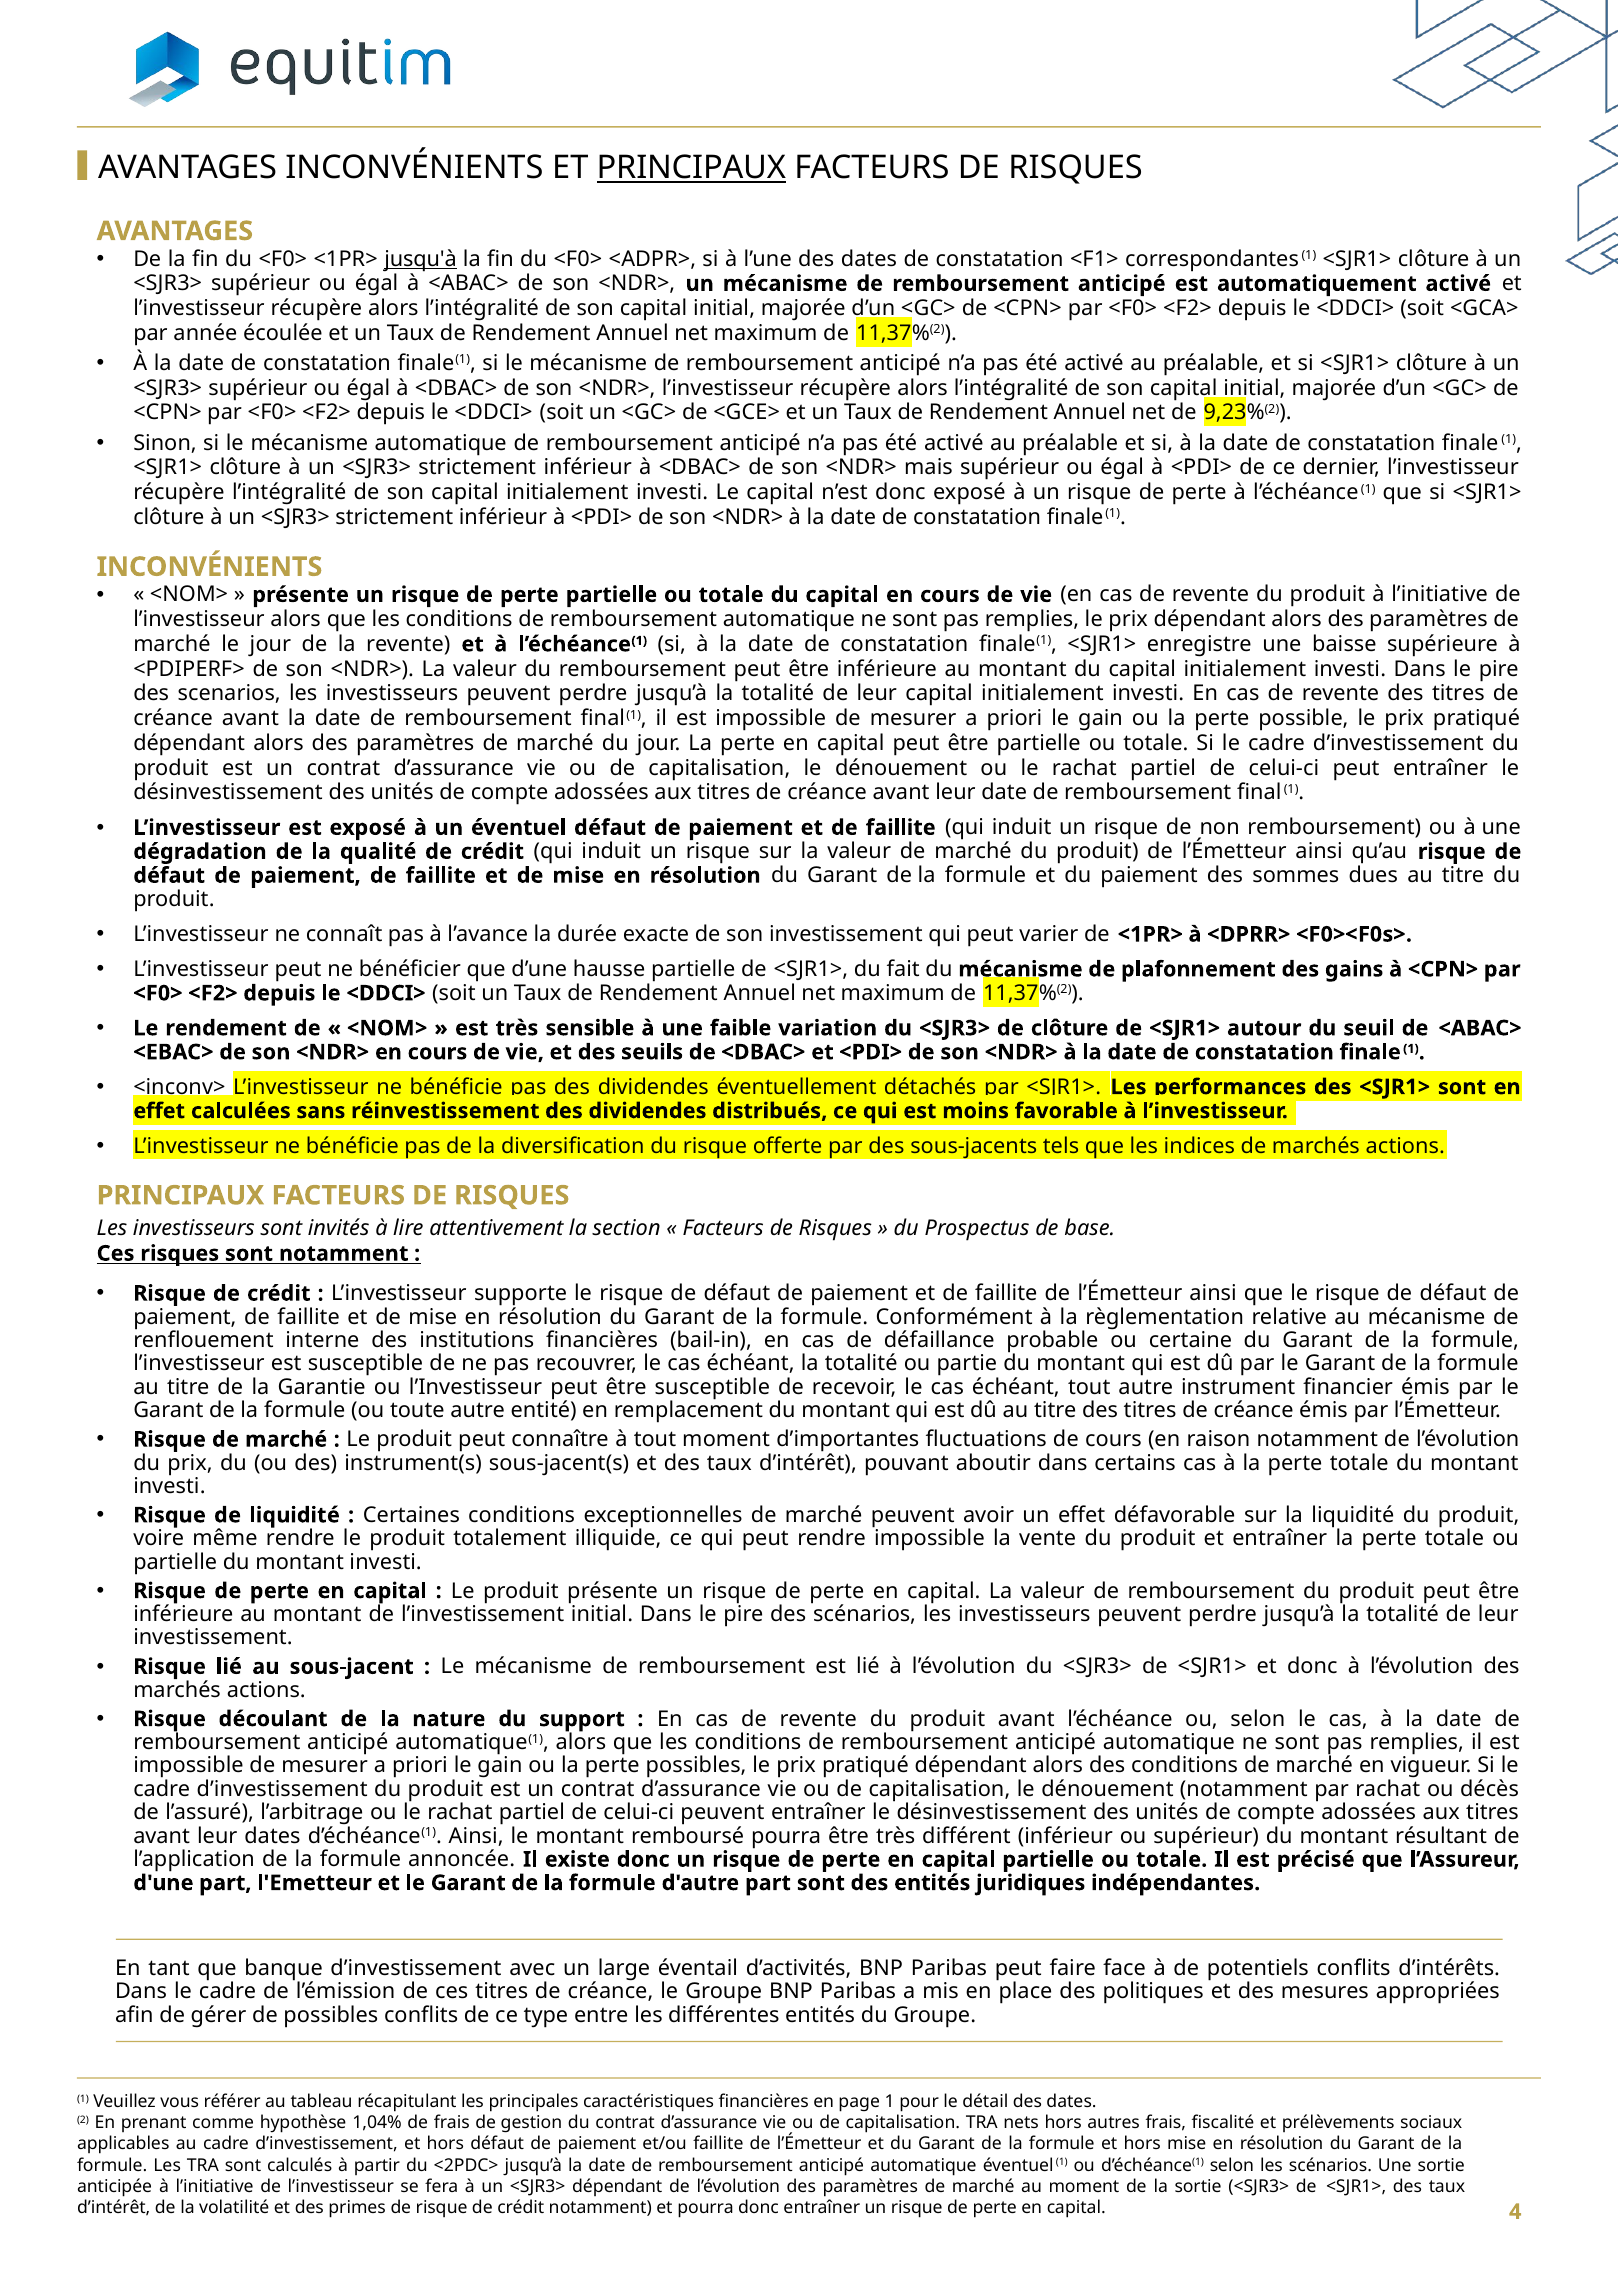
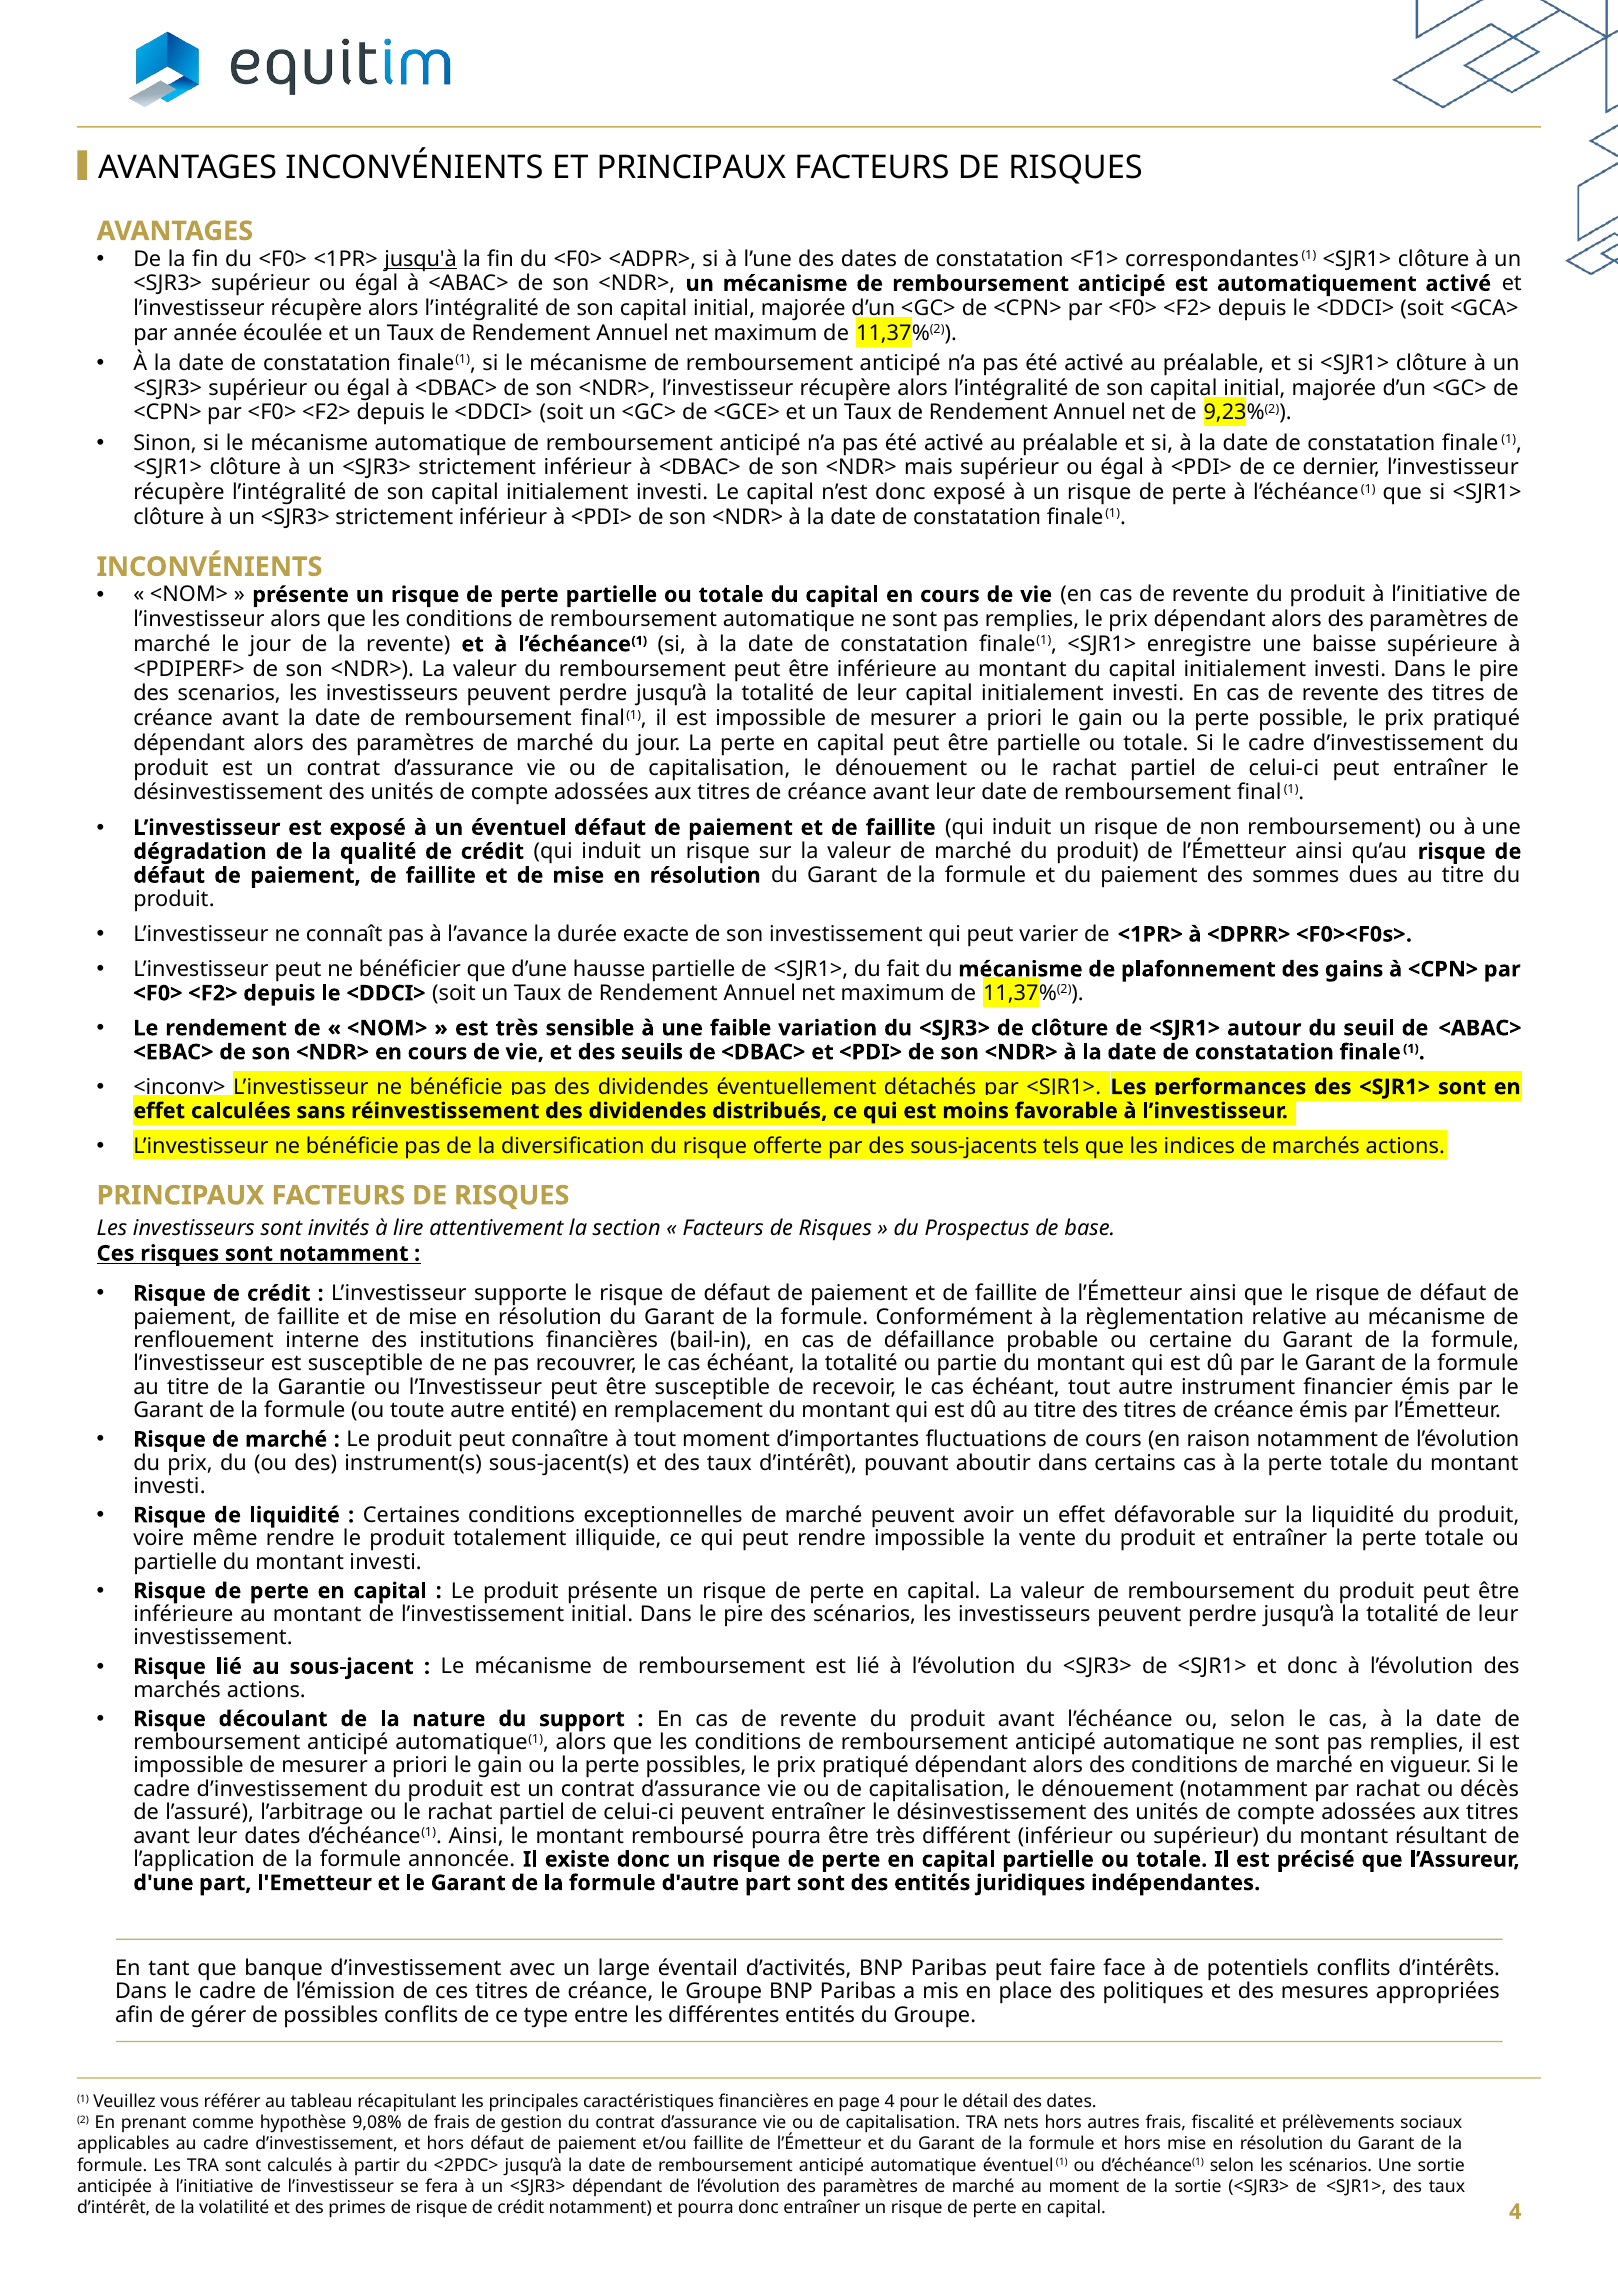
PRINCIPAUX underline: present -> none (691, 168)
page 1: 1 -> 4 (890, 2102)
1,04%: 1,04% -> 9,08% (377, 2123)
